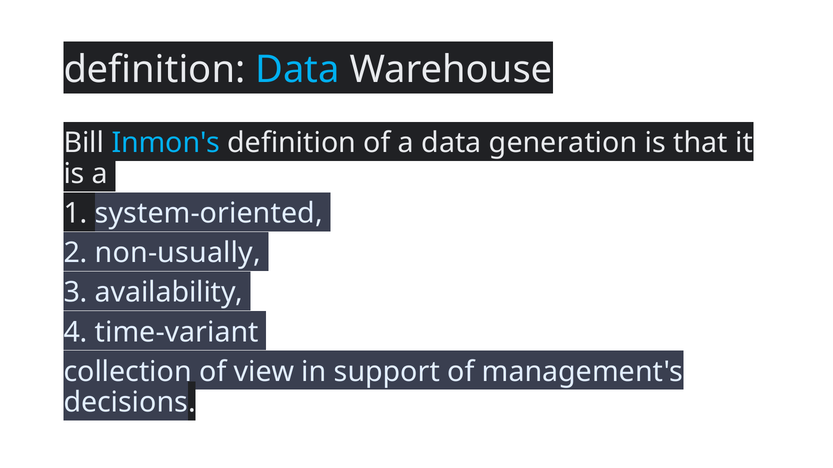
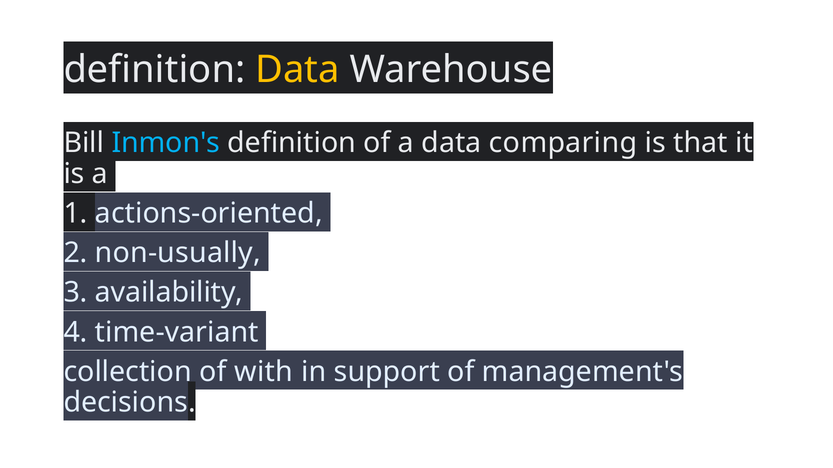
Data colour: light blue -> yellow (297, 70)
generation: generation -> comparing (563, 143)
system-oriented: system-oriented -> actions-oriented (209, 214)
view: view -> with (264, 372)
